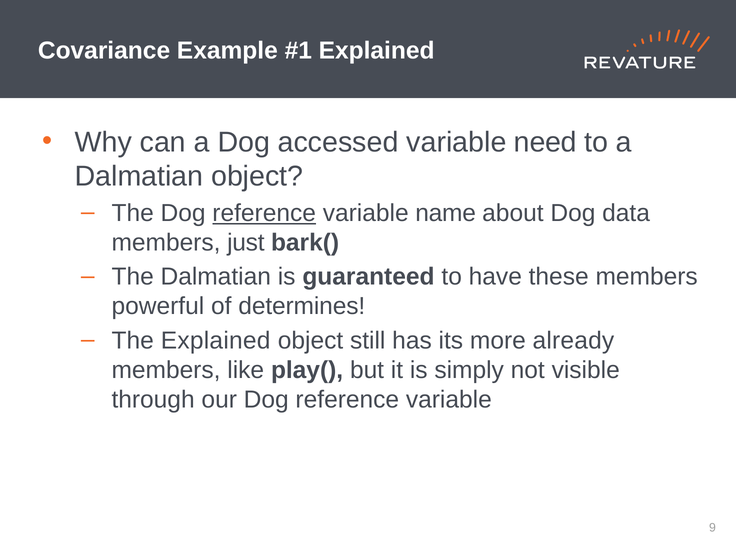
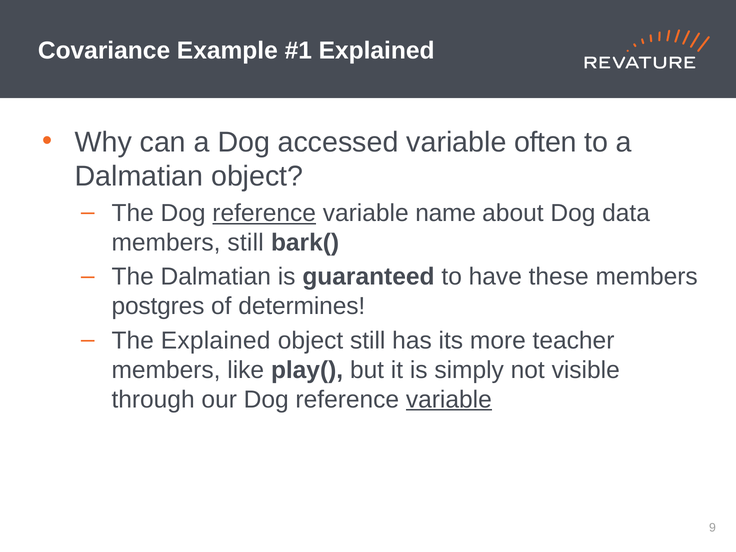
need: need -> often (545, 142)
members just: just -> still (246, 242)
powerful: powerful -> postgres (158, 306)
already: already -> teacher (574, 341)
variable underline: none -> present (449, 399)
